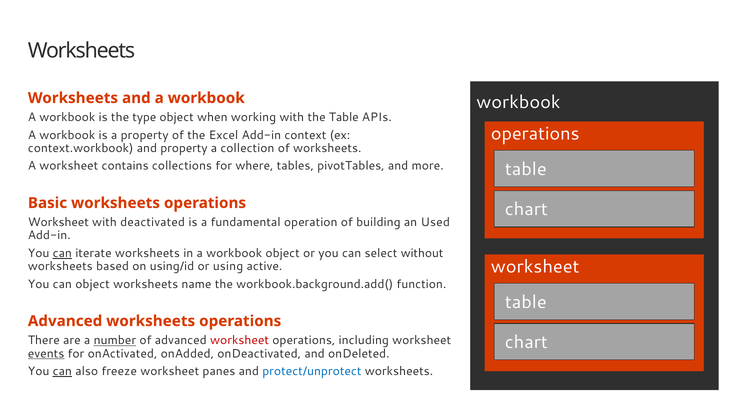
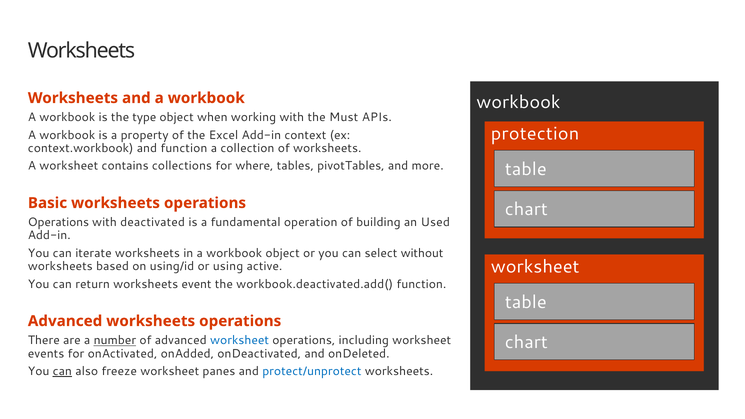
the Table: Table -> Must (344, 117)
operations: operations -> protection (535, 134)
and property: property -> function (184, 148)
Worksheet: Worksheet -> Operations (58, 222)
can underline: present -> none (62, 253)
can object: object -> return (93, 284)
name: name -> event (197, 284)
workbook.background.add(: workbook.background.add( -> workbook.deactivated.add( (315, 284)
worksheet colour: red -> blue (240, 340)
events underline: present -> none (46, 354)
